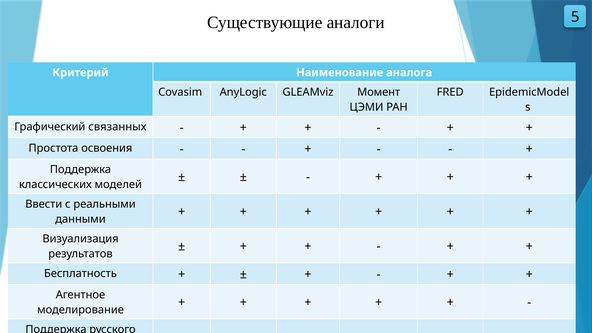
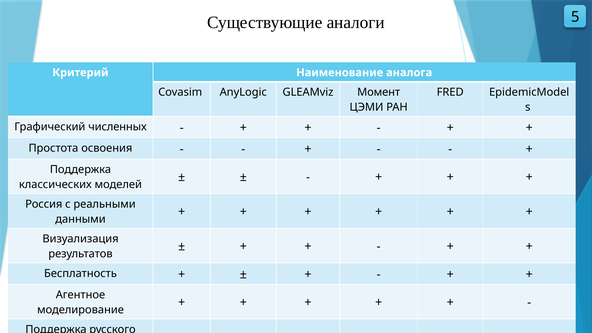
связанных: связанных -> численных (117, 127)
Ввести: Ввести -> Россия (44, 204)
